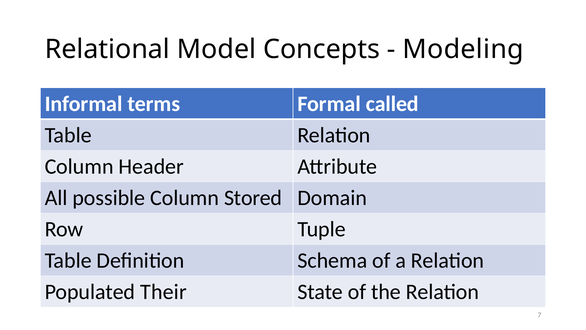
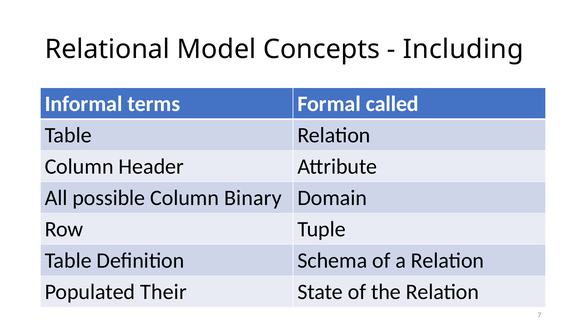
Modeling: Modeling -> Including (463, 49)
Stored: Stored -> Binary (253, 198)
